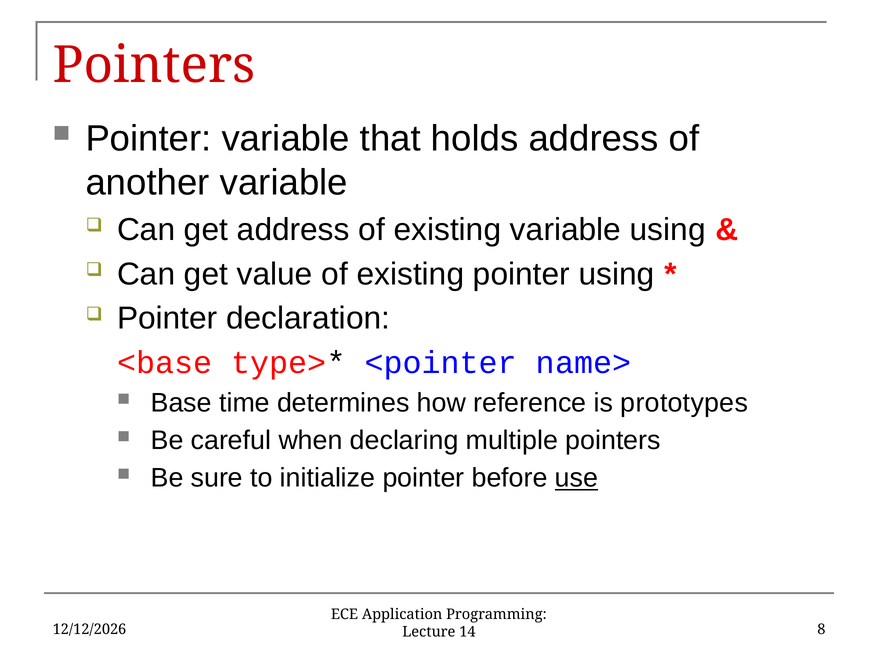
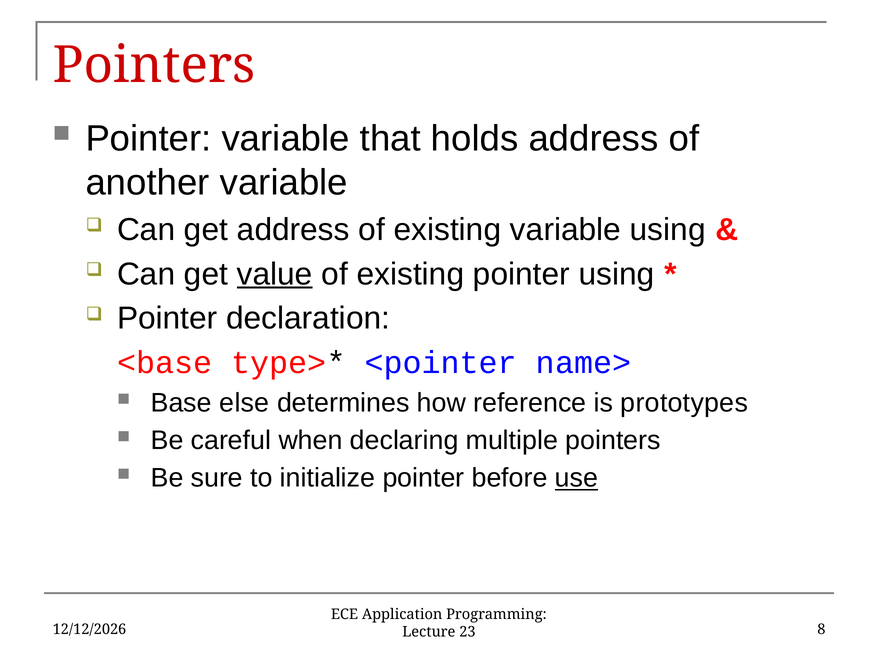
value underline: none -> present (275, 274)
time: time -> else (244, 403)
14: 14 -> 23 (467, 632)
